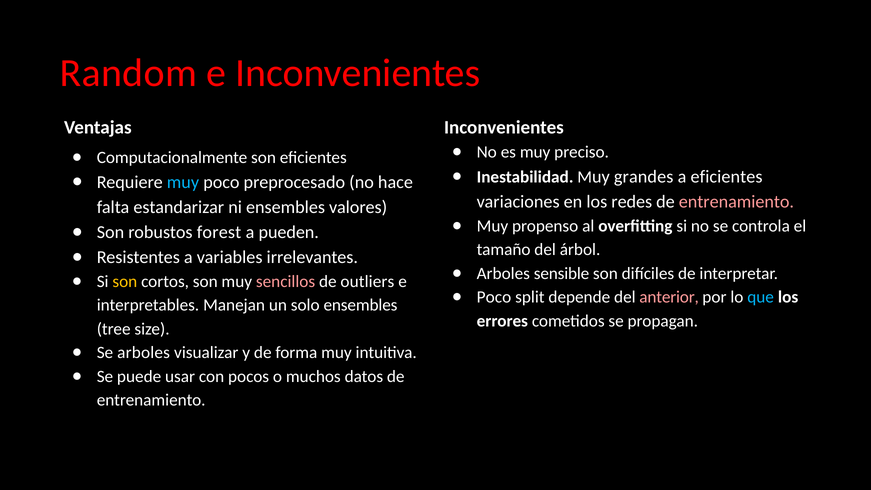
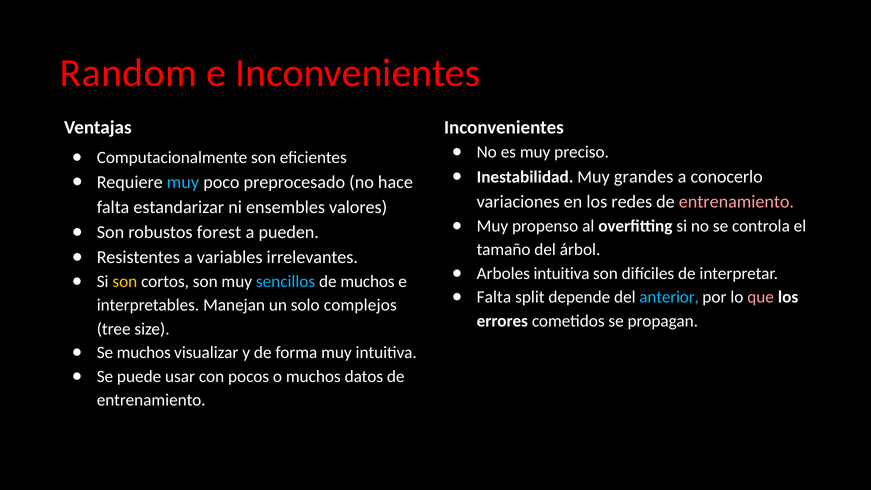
a eficientes: eficientes -> conocerlo (727, 177)
Arboles sensible: sensible -> intuitiva (562, 273)
sencillos colour: pink -> light blue (286, 281)
de outliers: outliers -> muchos (368, 281)
Poco: Poco -> Falta (494, 297)
anterior colour: pink -> light blue (669, 297)
que colour: light blue -> pink (761, 297)
solo ensembles: ensembles -> complejos (360, 305)
Se arboles: arboles -> muchos (144, 353)
